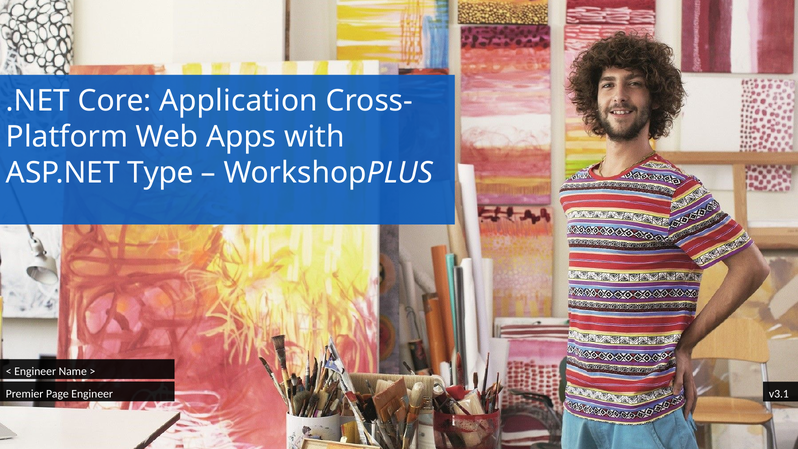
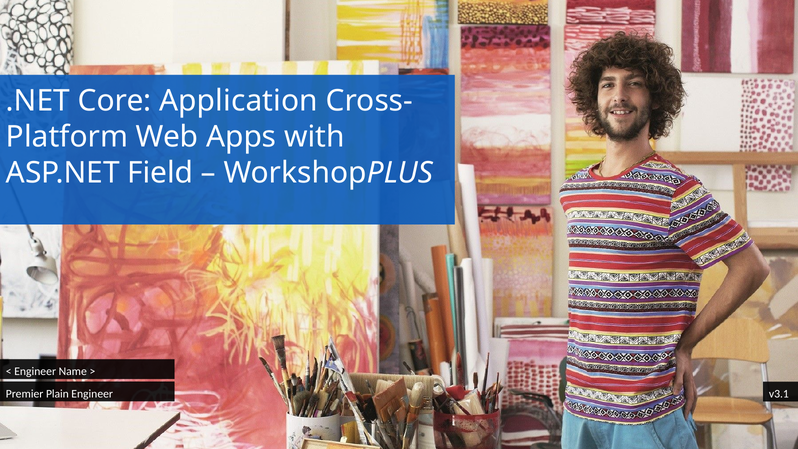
Type: Type -> Field (160, 173)
Page: Page -> Plain (57, 394)
